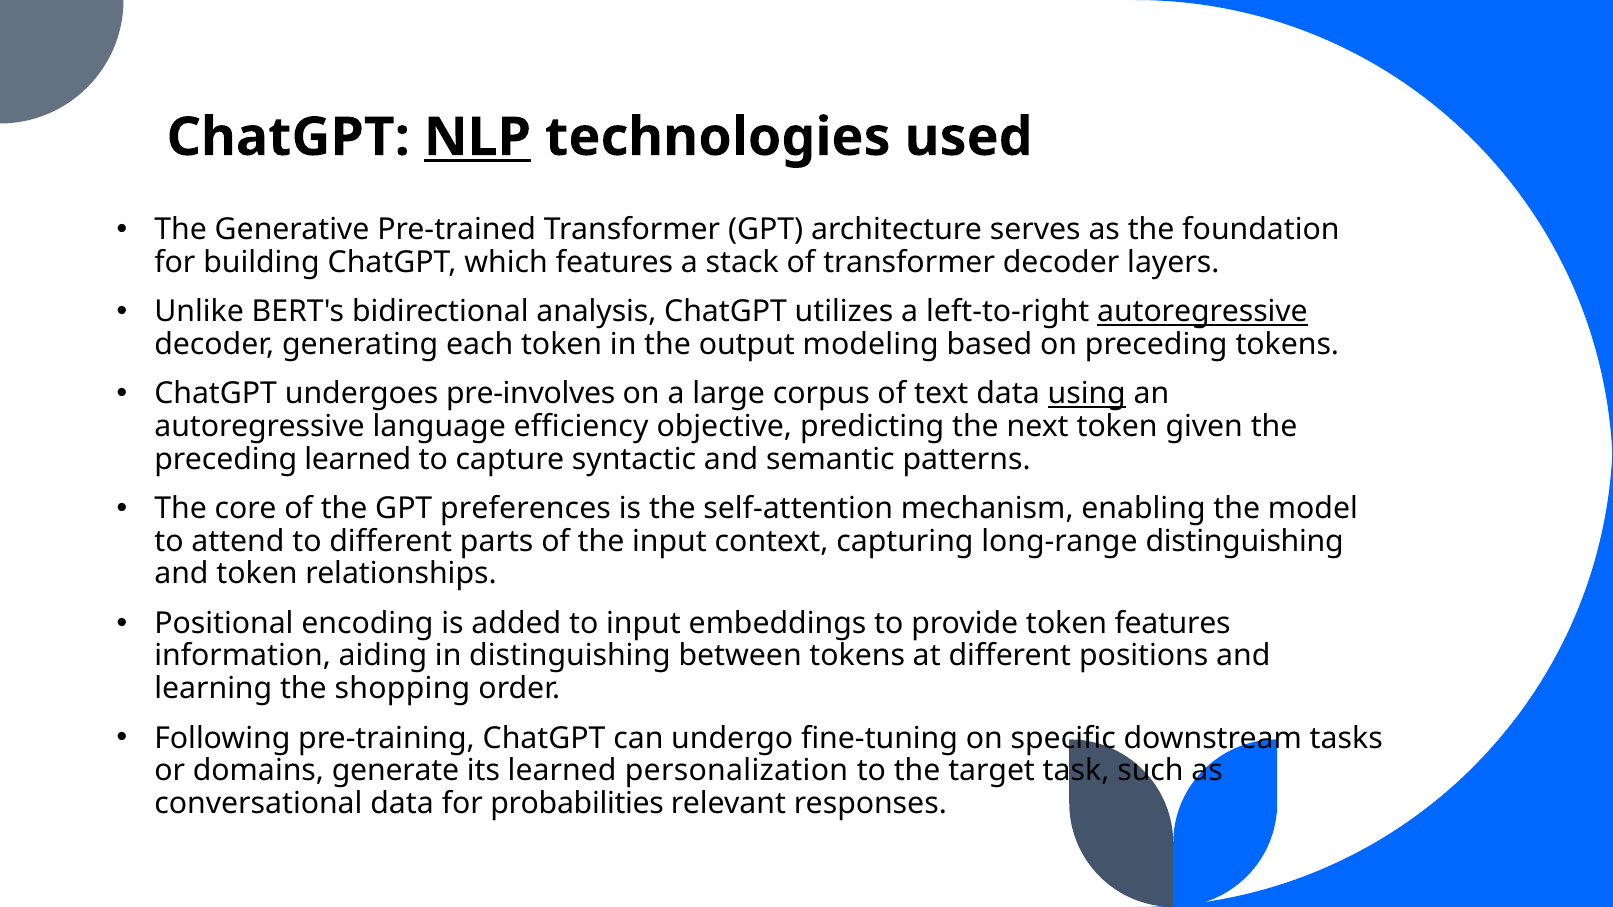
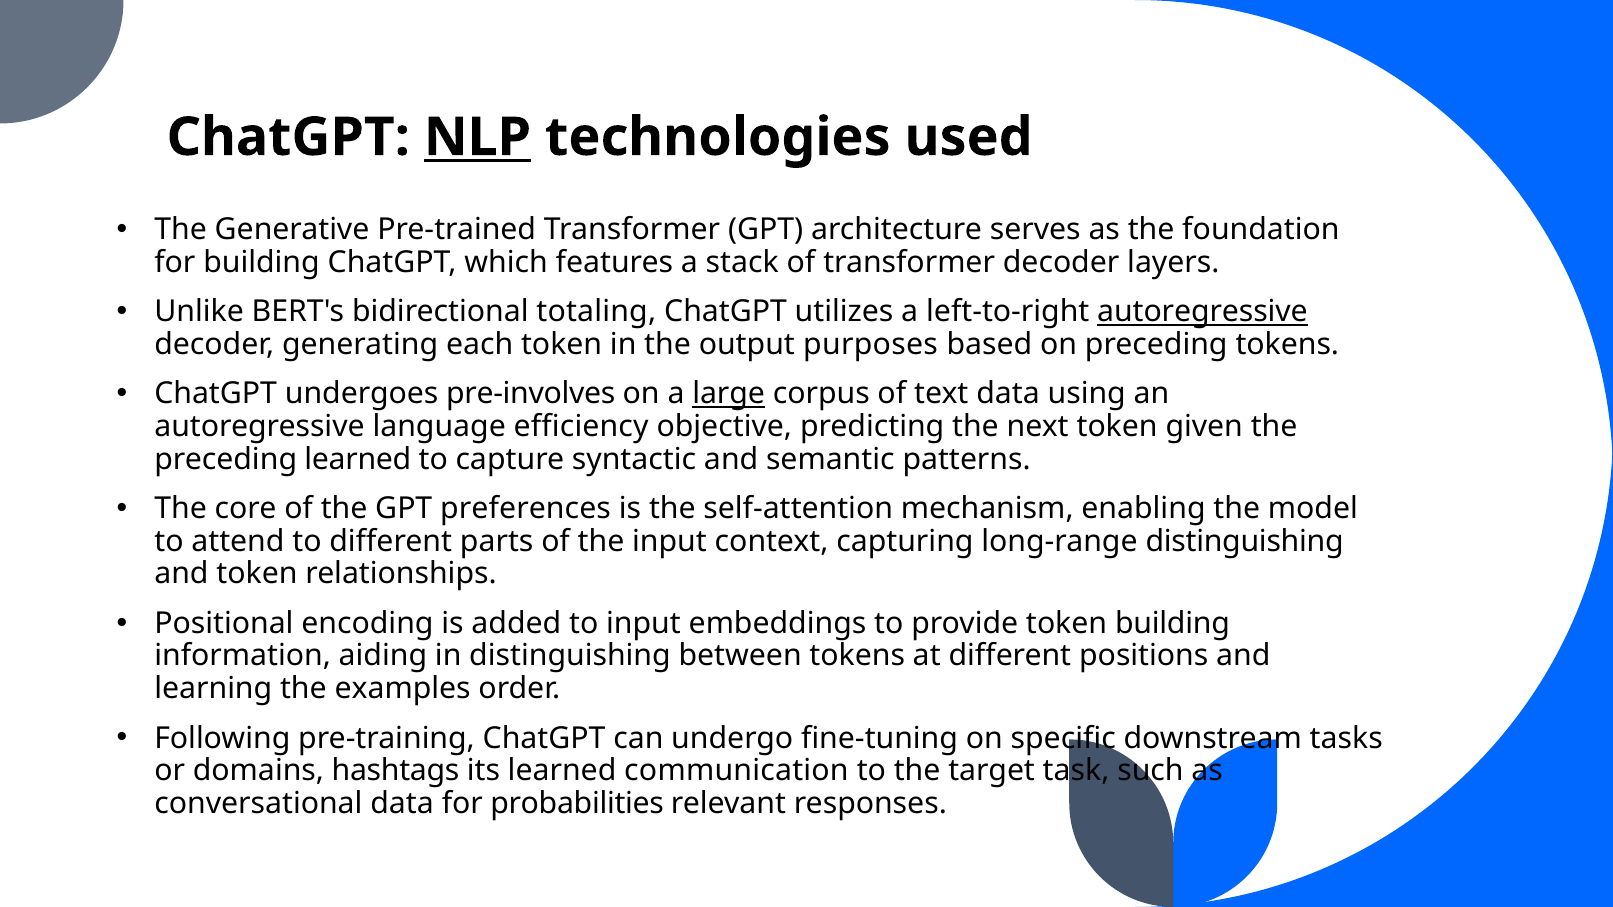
analysis: analysis -> totaling (596, 312)
modeling: modeling -> purposes (871, 344)
large underline: none -> present (729, 394)
using underline: present -> none (1087, 394)
token features: features -> building (1172, 624)
shopping: shopping -> examples (403, 689)
generate: generate -> hashtags (396, 771)
personalization: personalization -> communication (736, 771)
